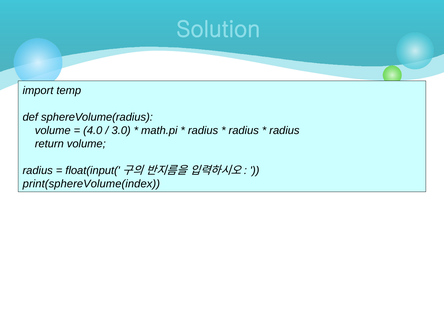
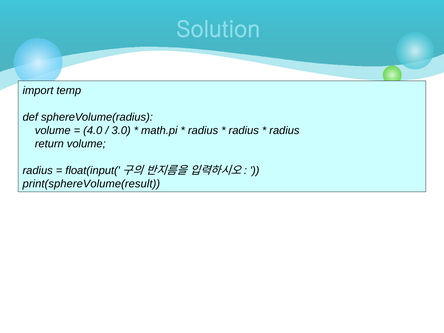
print(sphereVolume(index: print(sphereVolume(index -> print(sphereVolume(result (91, 184)
